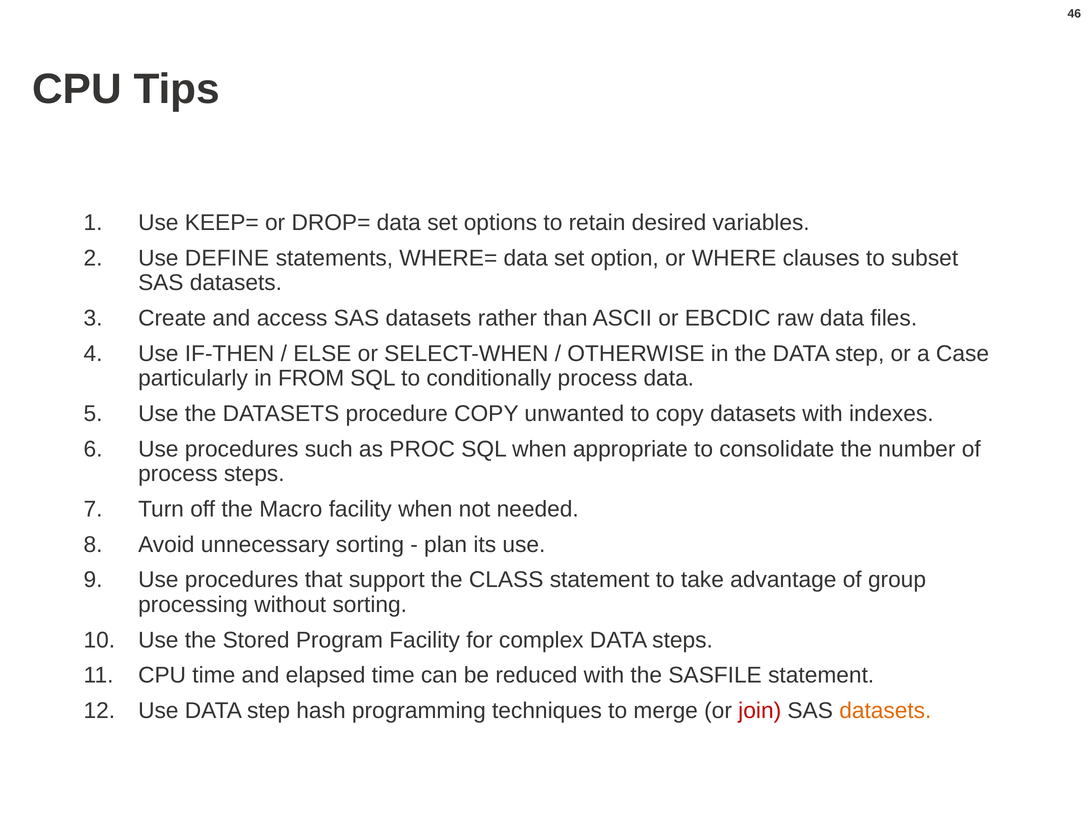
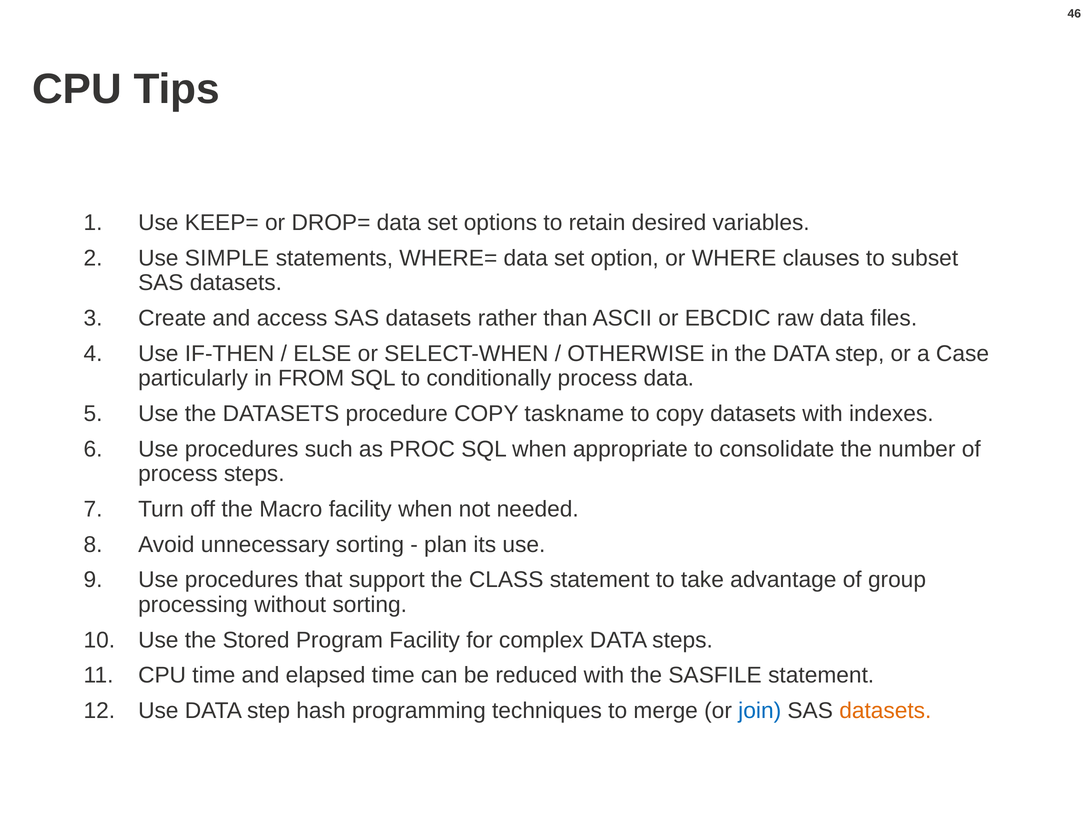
DEFINE: DEFINE -> SIMPLE (227, 258)
unwanted: unwanted -> taskname (574, 414)
join colour: red -> blue (760, 711)
